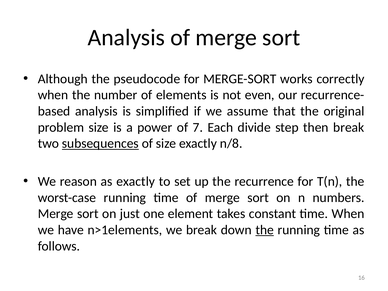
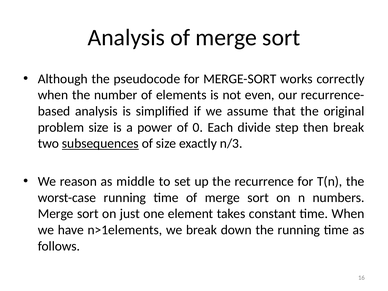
7: 7 -> 0 (198, 127)
n/8: n/8 -> n/3 (231, 144)
as exactly: exactly -> middle (136, 181)
the underline: present -> none (265, 230)
